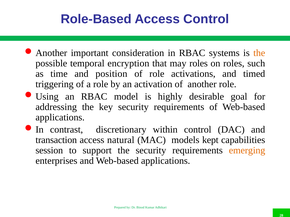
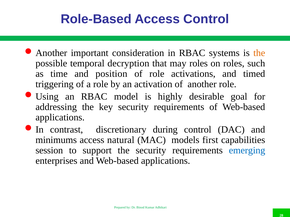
encryption: encryption -> decryption (128, 63)
within: within -> during (165, 130)
transaction: transaction -> minimums (56, 140)
kept: kept -> first (210, 140)
emerging colour: orange -> blue (247, 151)
